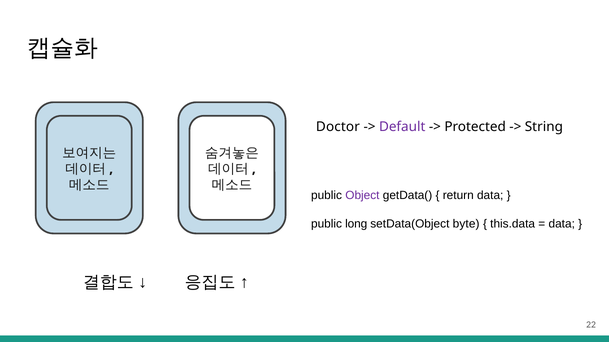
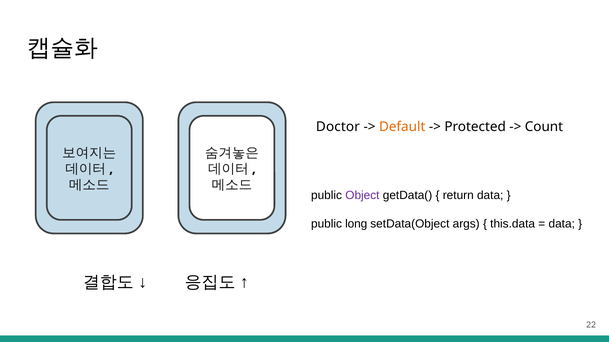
Default colour: purple -> orange (402, 127)
String: String -> Count (544, 127)
byte: byte -> args (466, 224)
